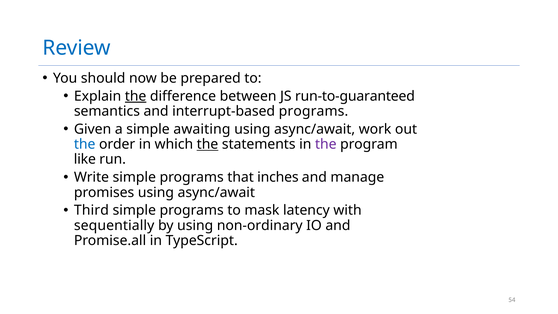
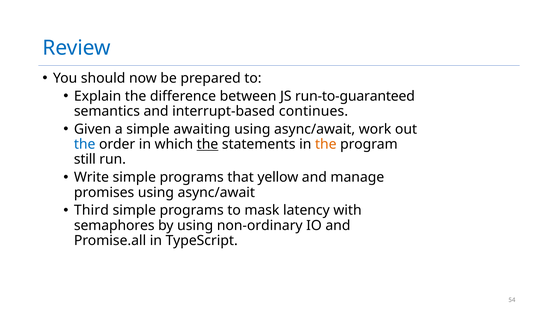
the underline: present -> none (136, 96)
interrupt-based programs: programs -> continues (314, 111)
the colour: purple -> orange (326, 144)
like: like -> still (85, 159)
inches: inches -> yellow (278, 177)
sequentially: sequentially -> semaphores (114, 225)
